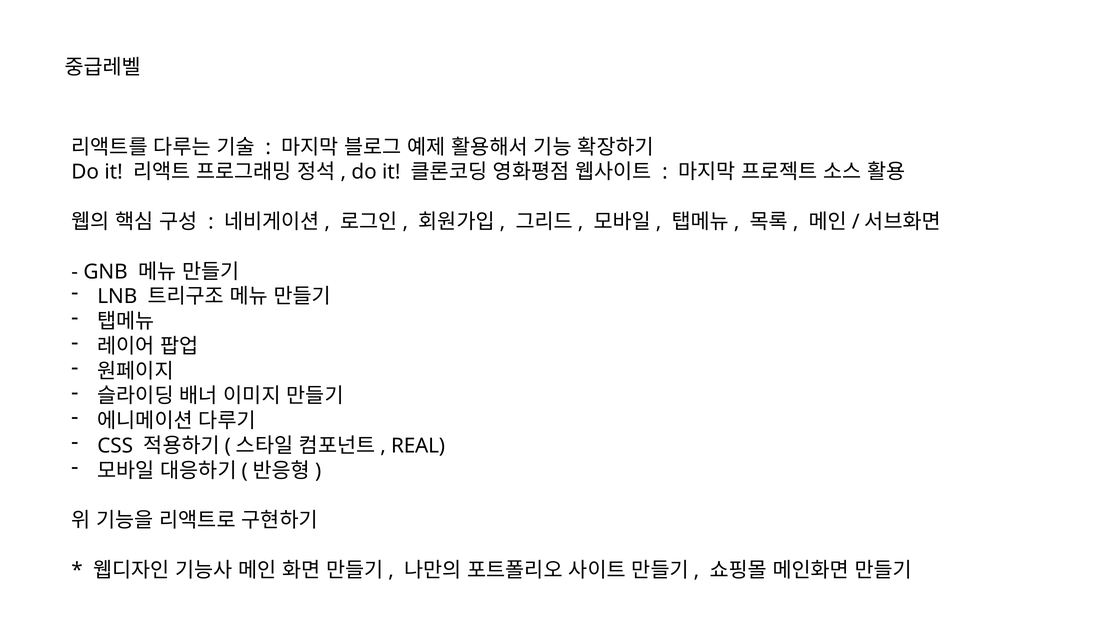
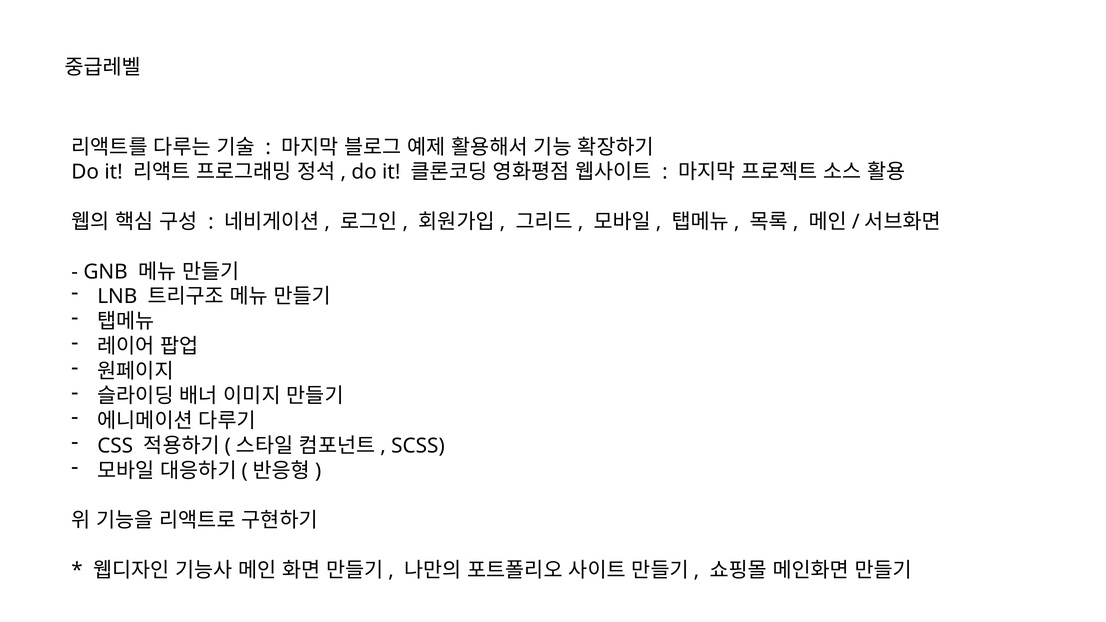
REAL: REAL -> SCSS (418, 446)
